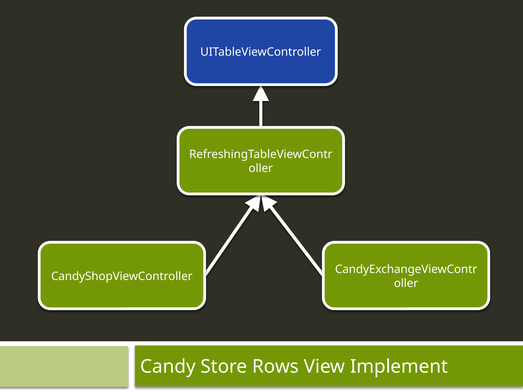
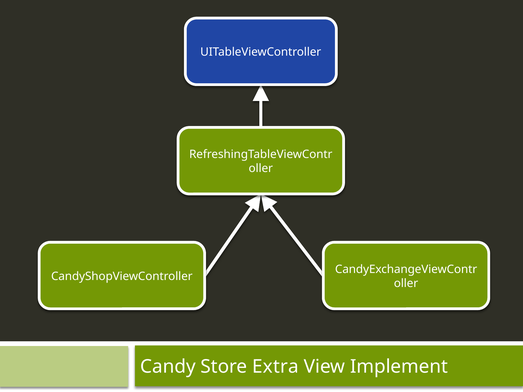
Rows: Rows -> Extra (275, 367)
